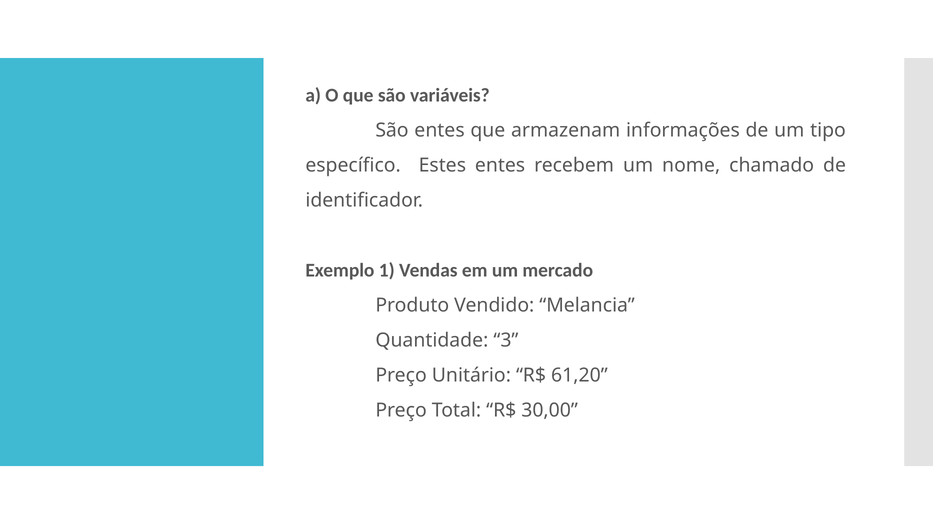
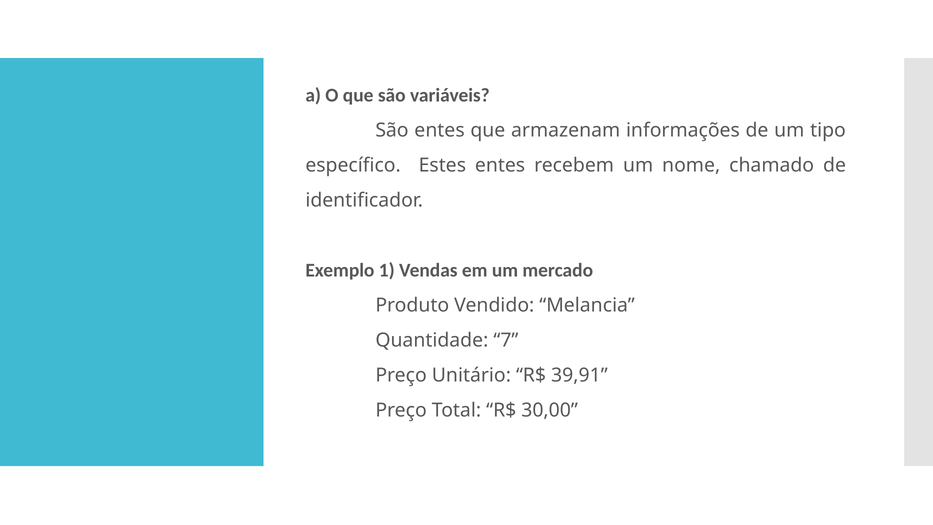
3: 3 -> 7 (506, 340)
61,20: 61,20 -> 39,91 (579, 375)
